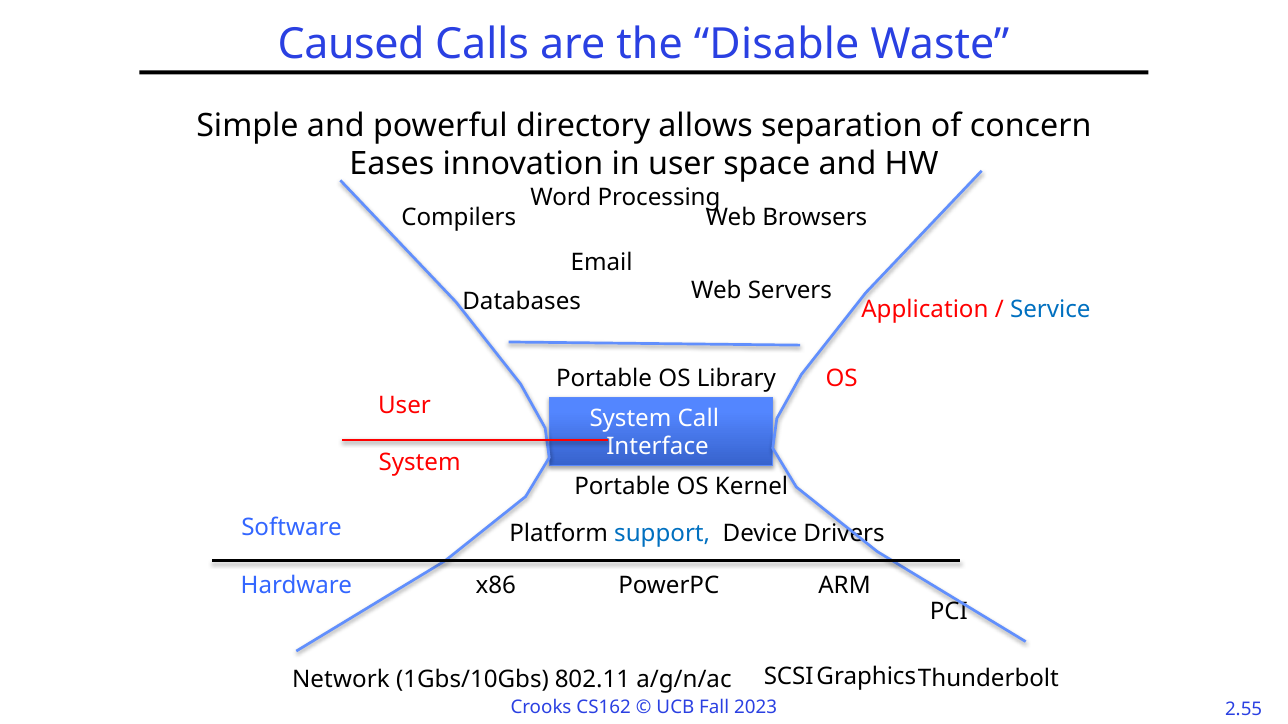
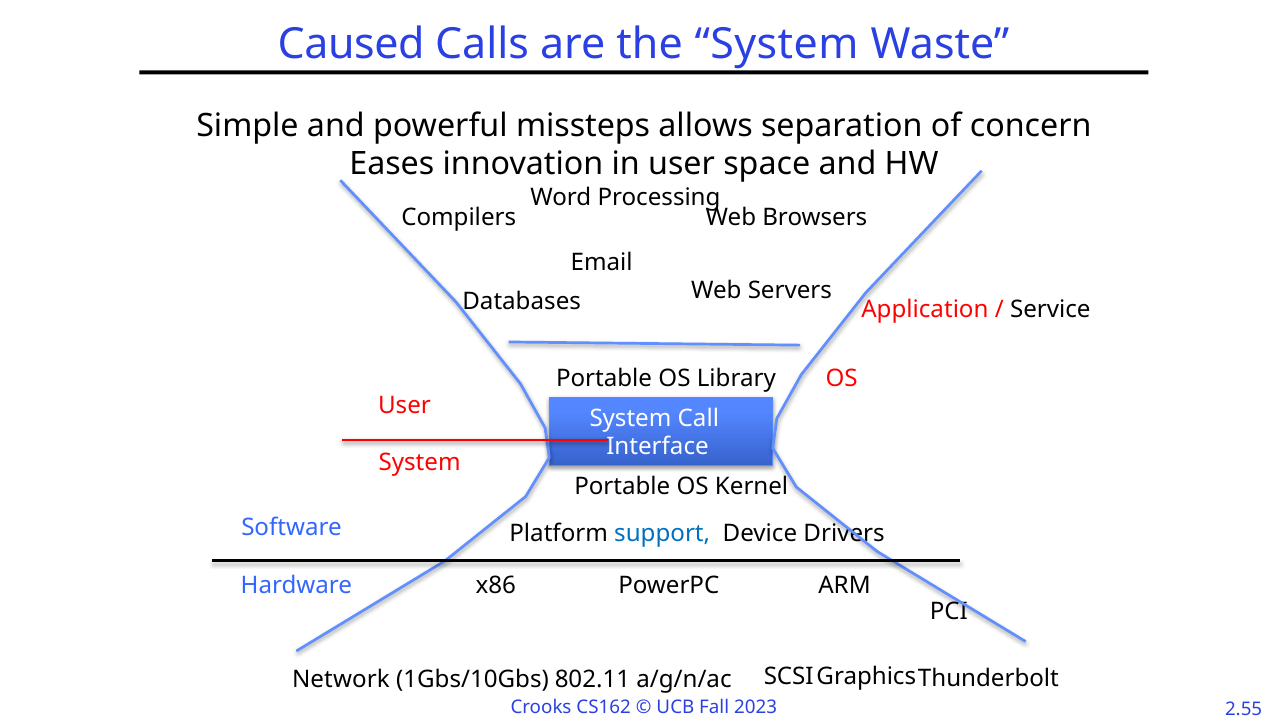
the Disable: Disable -> System (777, 44)
directory: directory -> missteps (583, 126)
Service colour: blue -> black (1050, 310)
